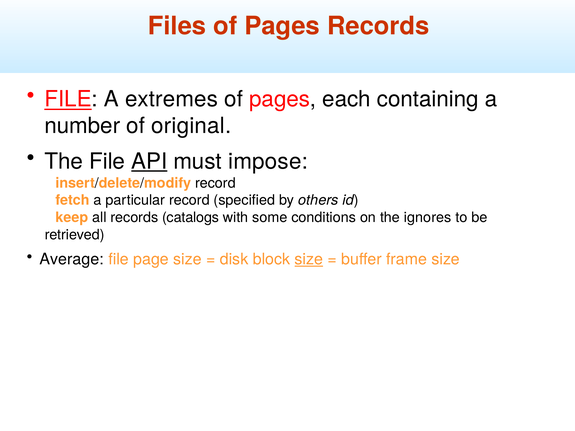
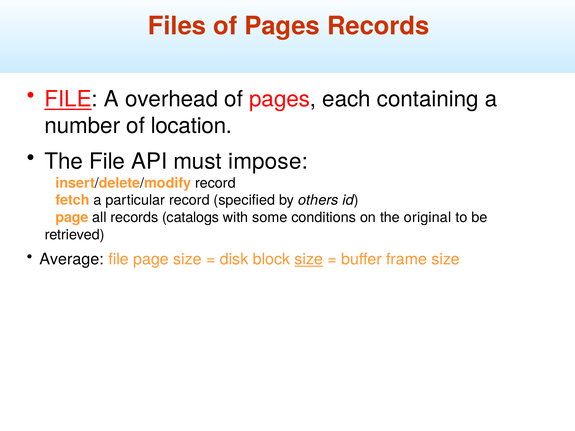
extremes: extremes -> overhead (172, 99)
original: original -> location (191, 126)
API underline: present -> none (149, 162)
keep: keep -> page (72, 218)
ignores: ignores -> original (428, 218)
